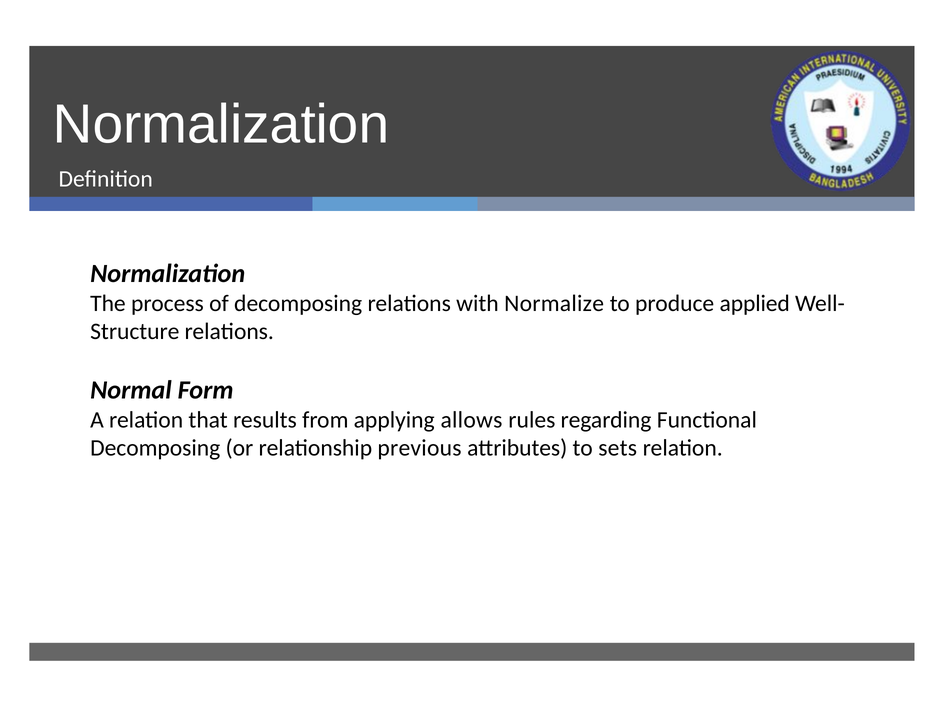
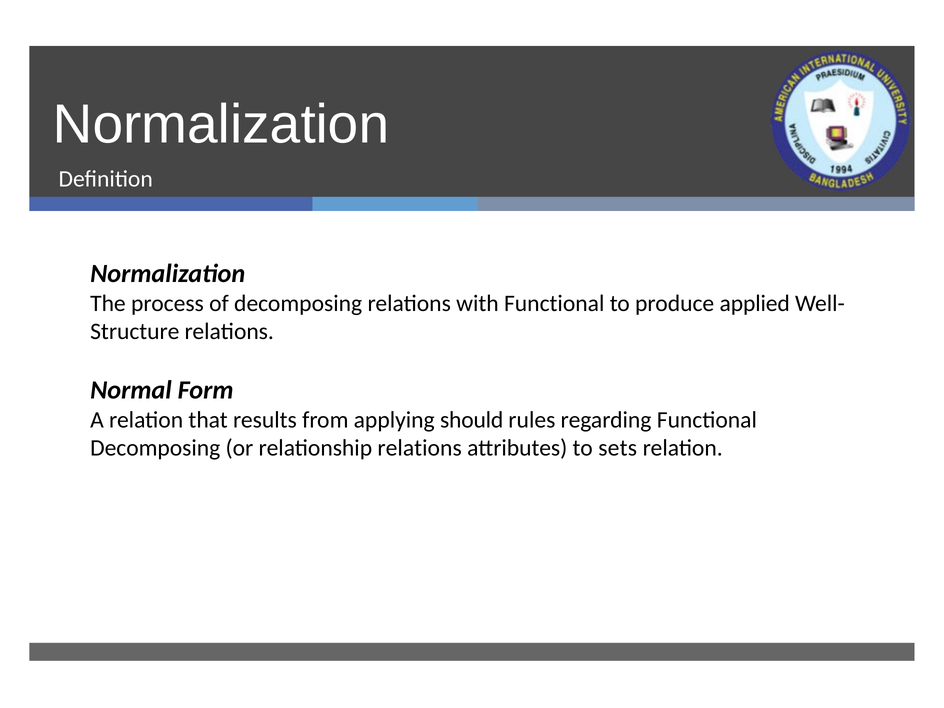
with Normalize: Normalize -> Functional (554, 303)
allows: allows -> should (472, 420)
relationship previous: previous -> relations (420, 448)
